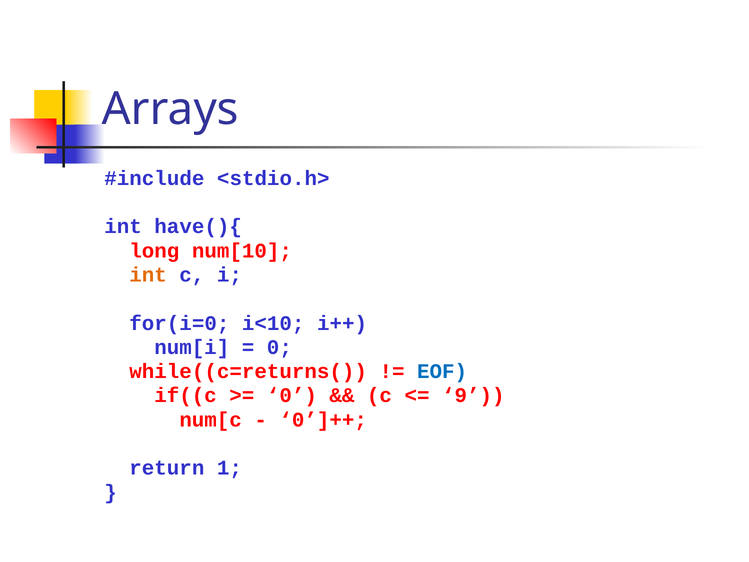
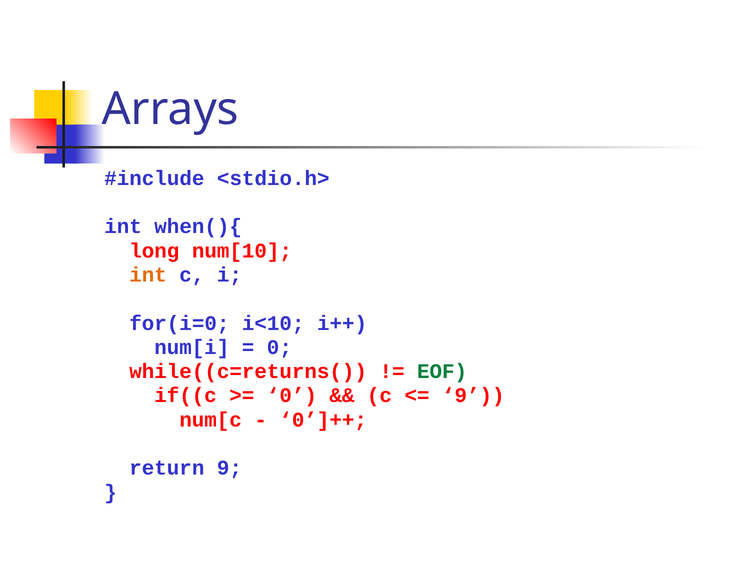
have(){: have(){ -> when(){ (198, 226)
EOF colour: blue -> green (442, 371)
return 1: 1 -> 9 (229, 468)
